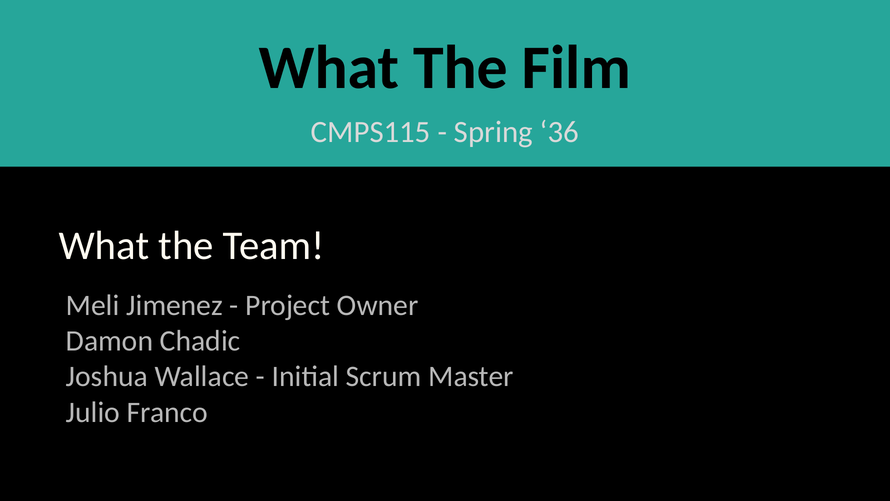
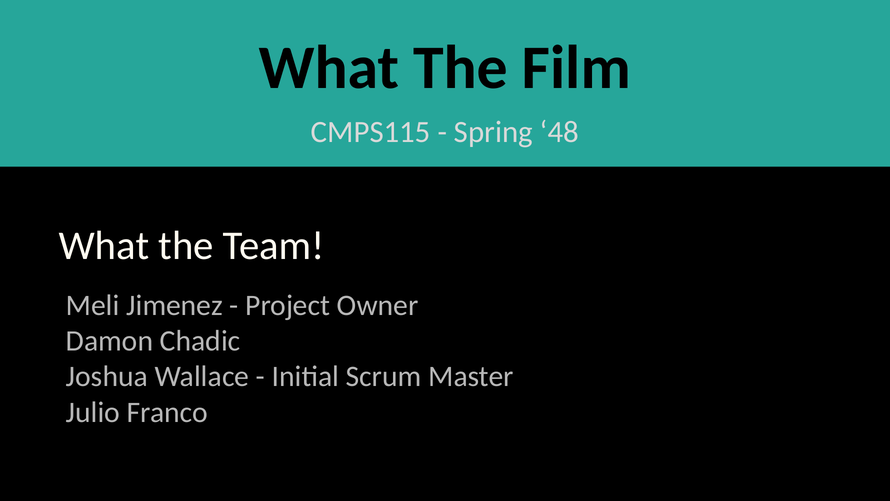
36: 36 -> 48 (559, 132)
